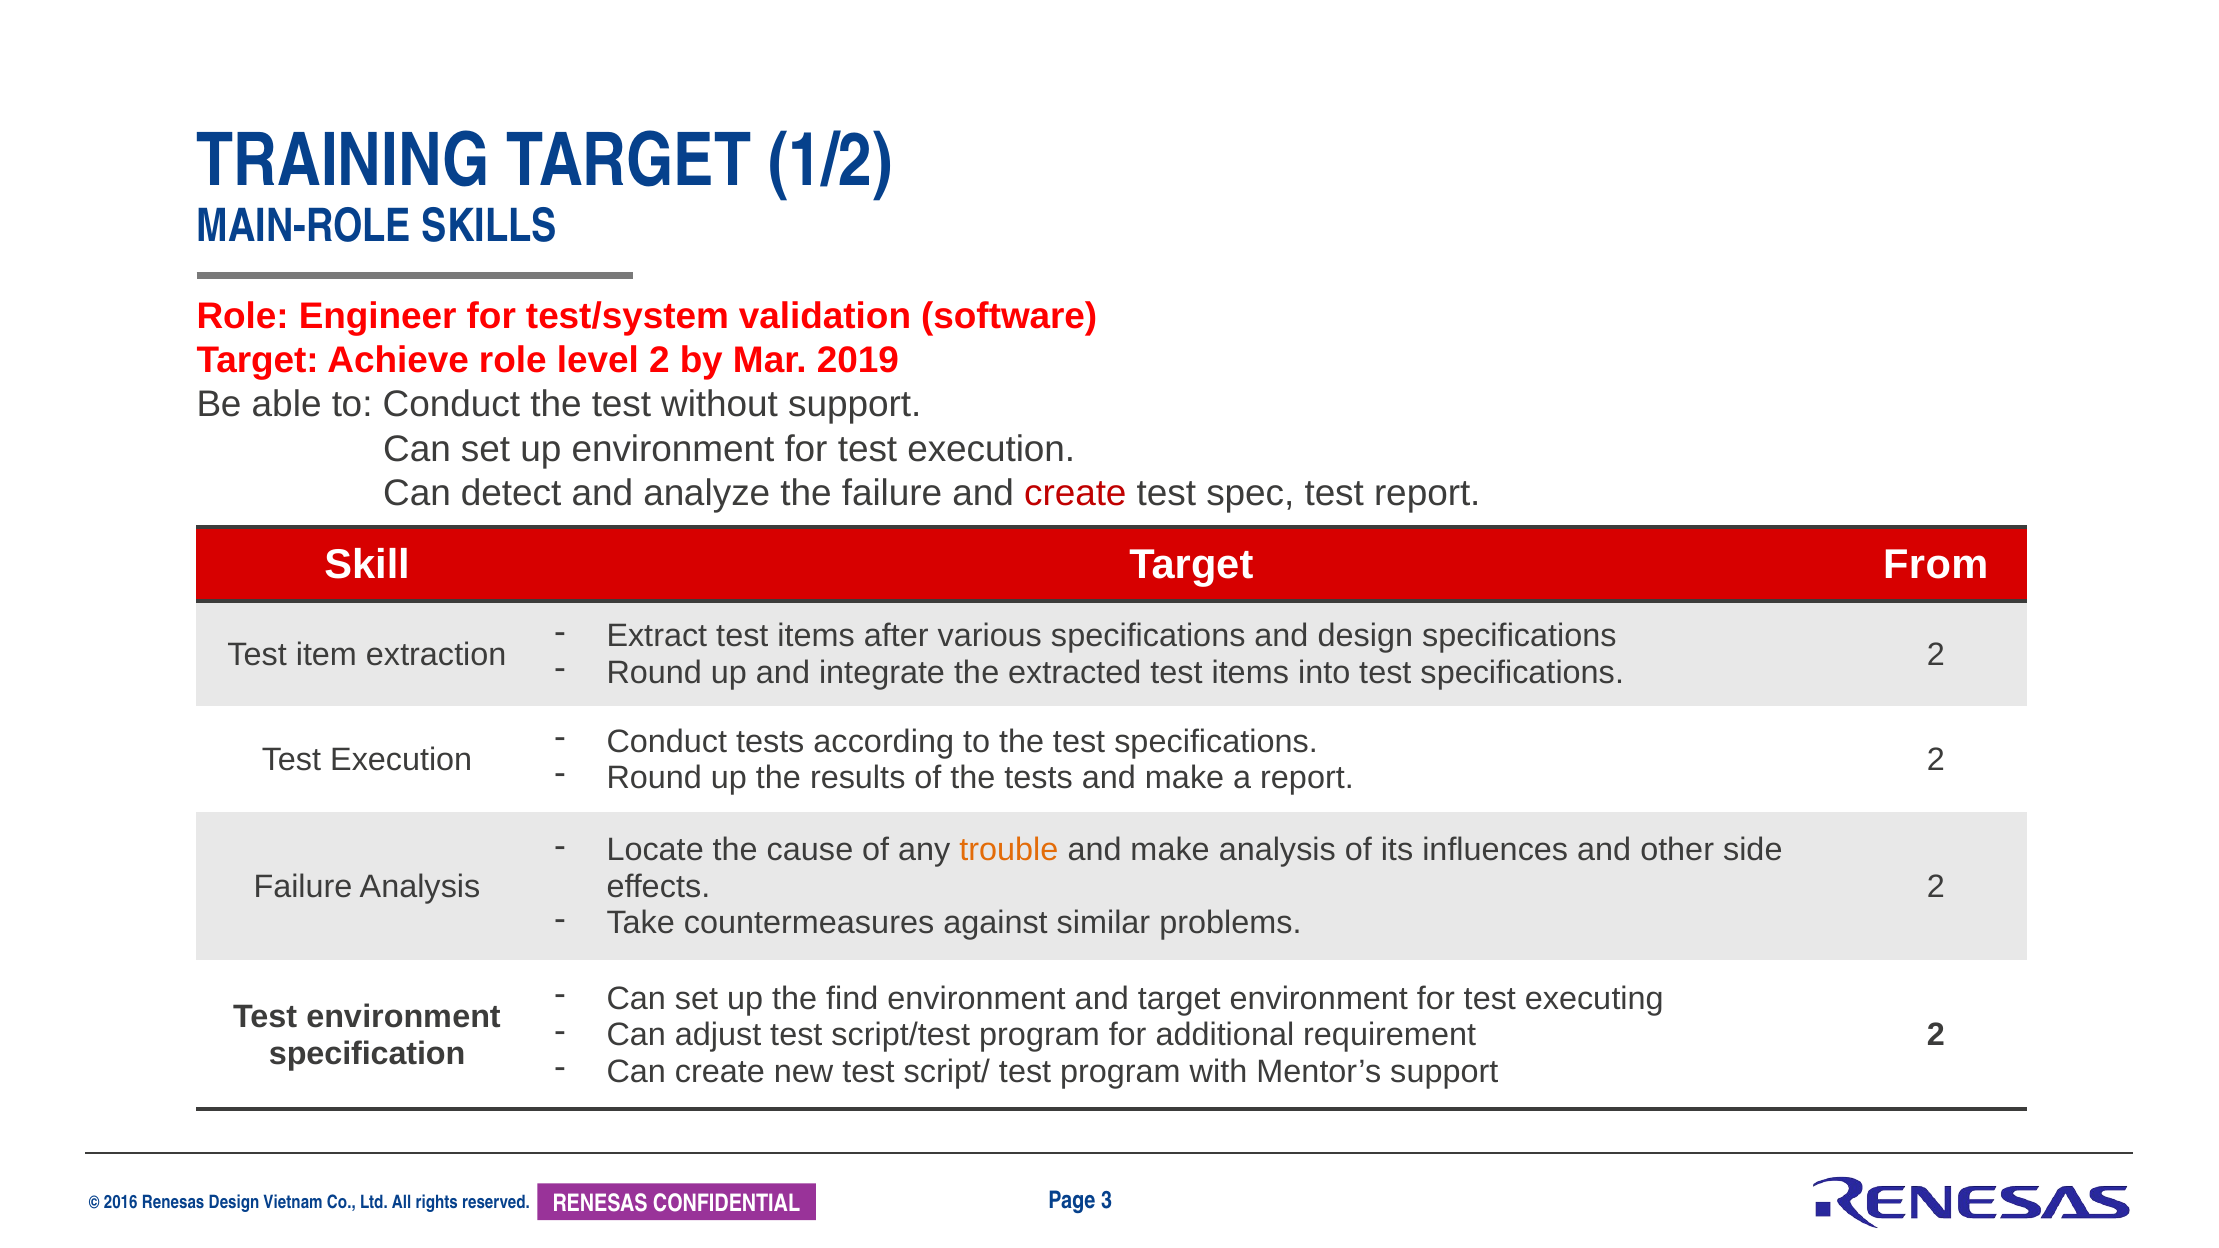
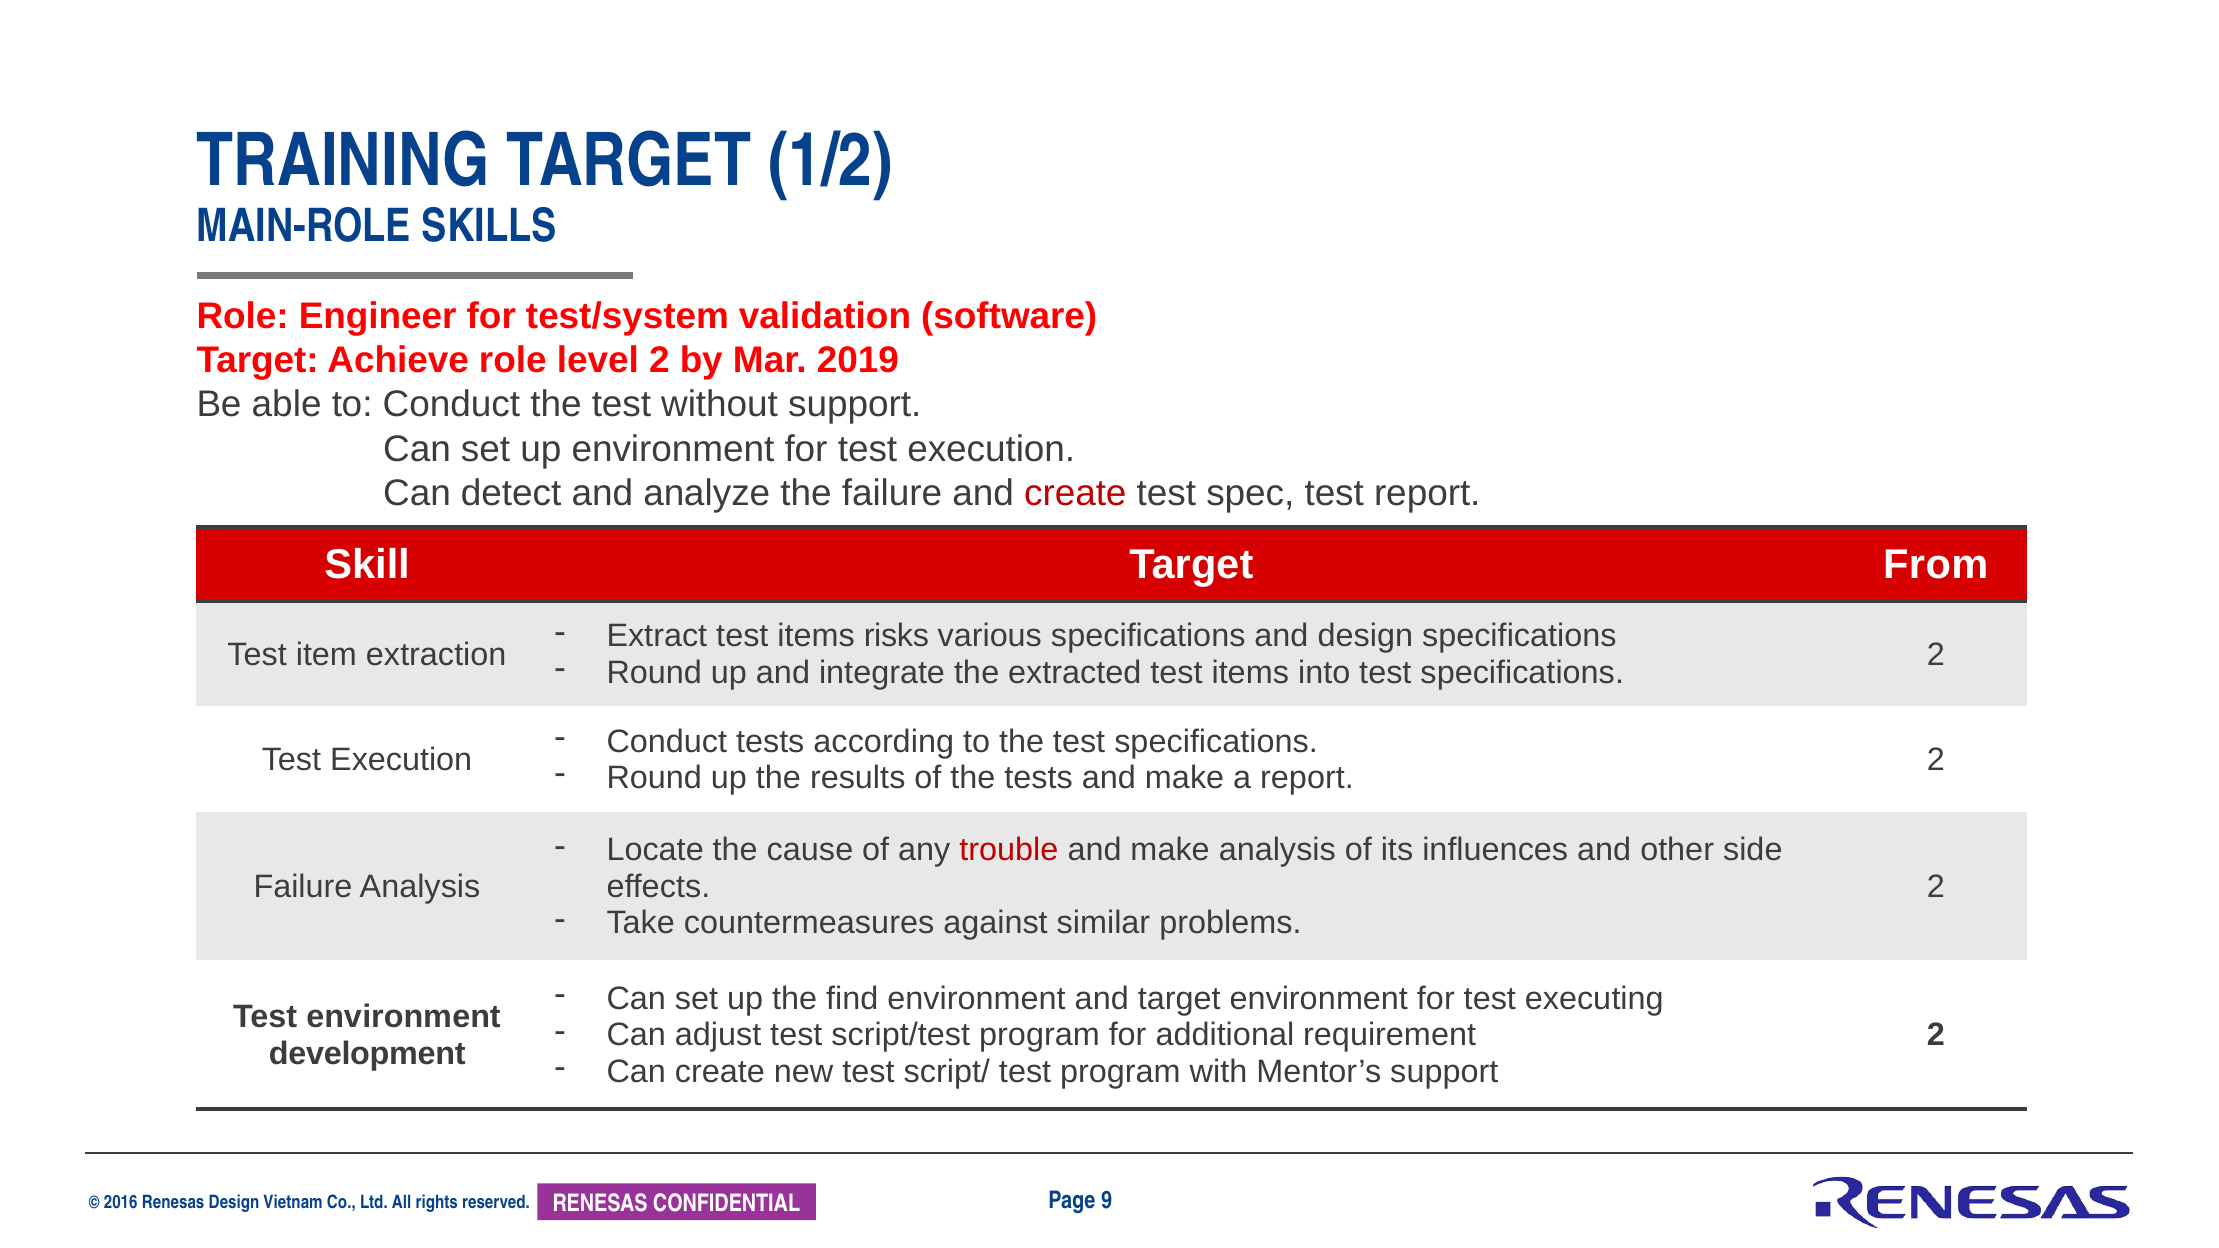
after: after -> risks (896, 636)
trouble colour: orange -> red (1009, 850)
specification: specification -> development (367, 1054)
3: 3 -> 9 (1107, 1201)
